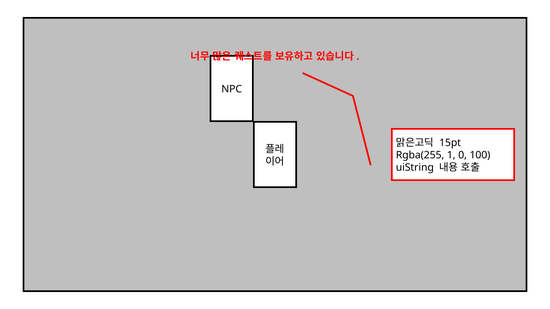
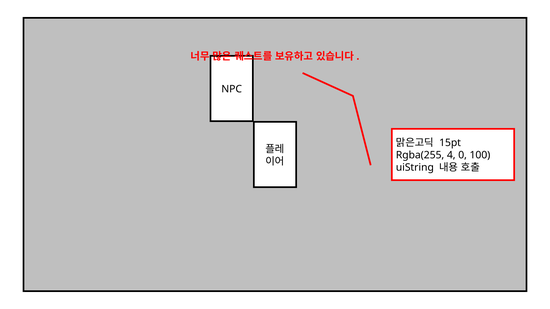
1: 1 -> 4 (451, 155)
